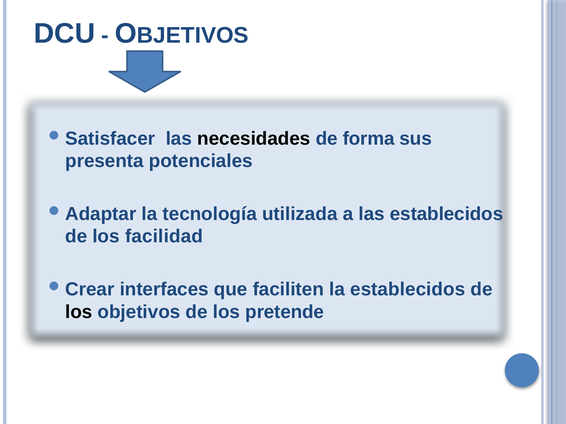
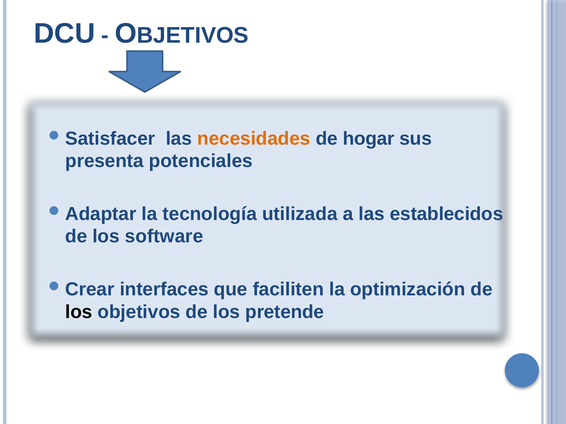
necesidades colour: black -> orange (254, 139)
forma: forma -> hogar (369, 139)
facilidad: facilidad -> software (164, 237)
la establecidos: establecidos -> optimización (408, 290)
